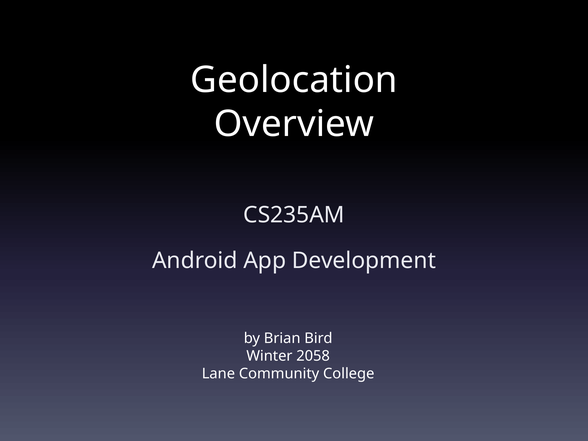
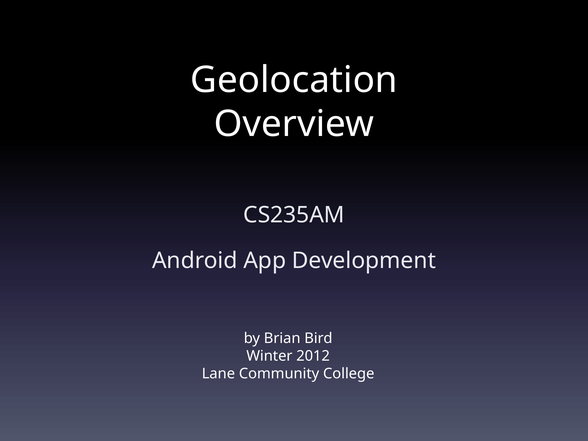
2058: 2058 -> 2012 (313, 356)
